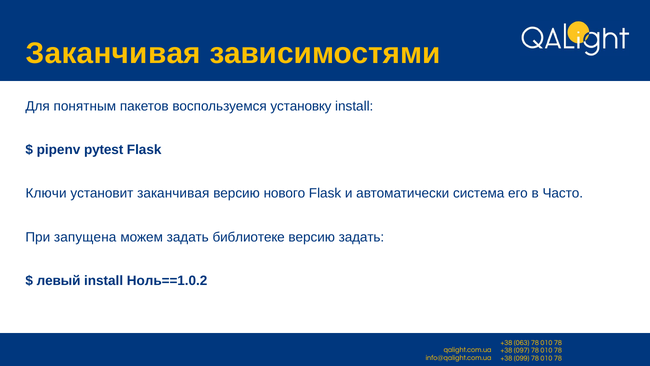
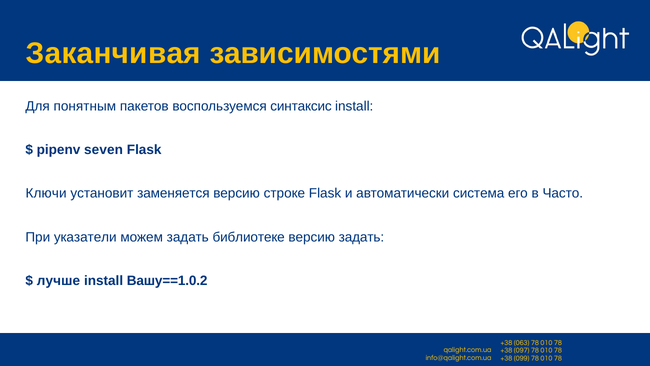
установку: установку -> синтаксис (301, 106)
pytest: pytest -> seven (104, 150)
установит заканчивая: заканчивая -> заменяется (173, 193)
нового: нового -> строке (284, 193)
запущена: запущена -> указатели (85, 237)
левый: левый -> лучше (58, 281)
Ноль==1.0.2: Ноль==1.0.2 -> Вашу==1.0.2 (167, 281)
